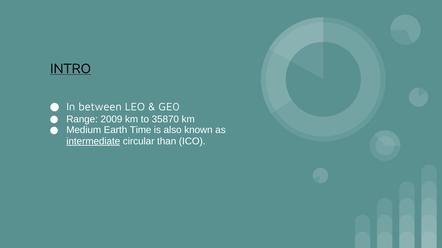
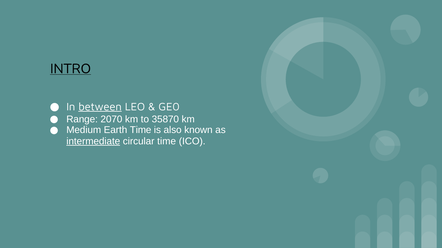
between underline: none -> present (100, 107)
2009: 2009 -> 2070 (111, 119)
circular than: than -> time (167, 141)
